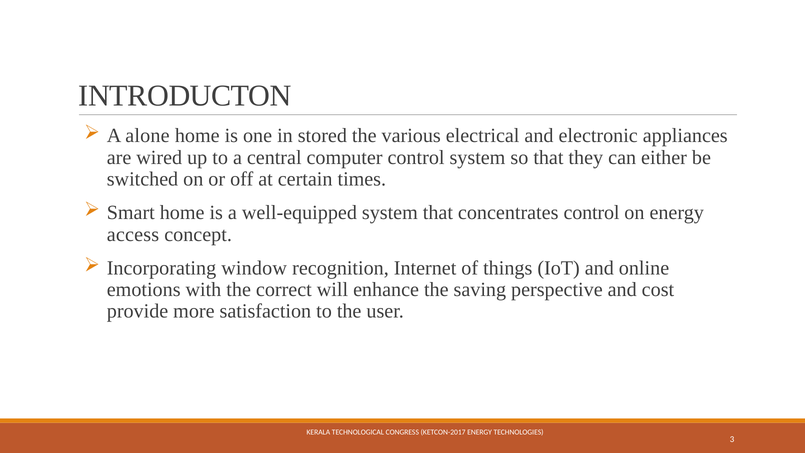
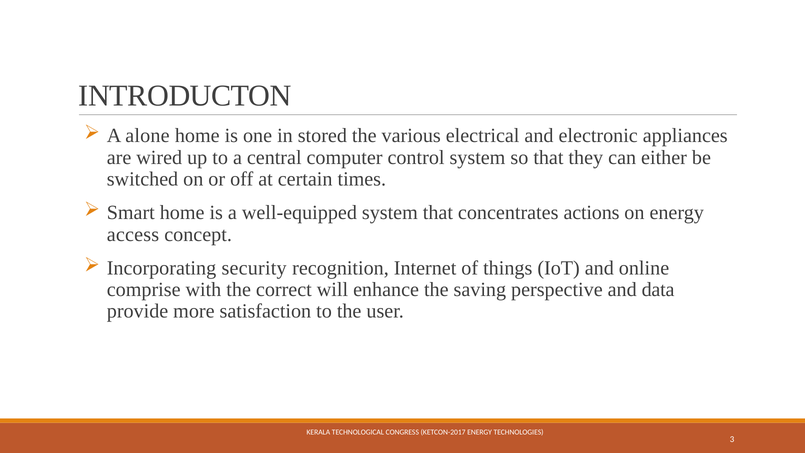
concentrates control: control -> actions (591, 213)
window: window -> security (254, 268)
emotions: emotions -> comprise (144, 289)
cost: cost -> data (658, 289)
